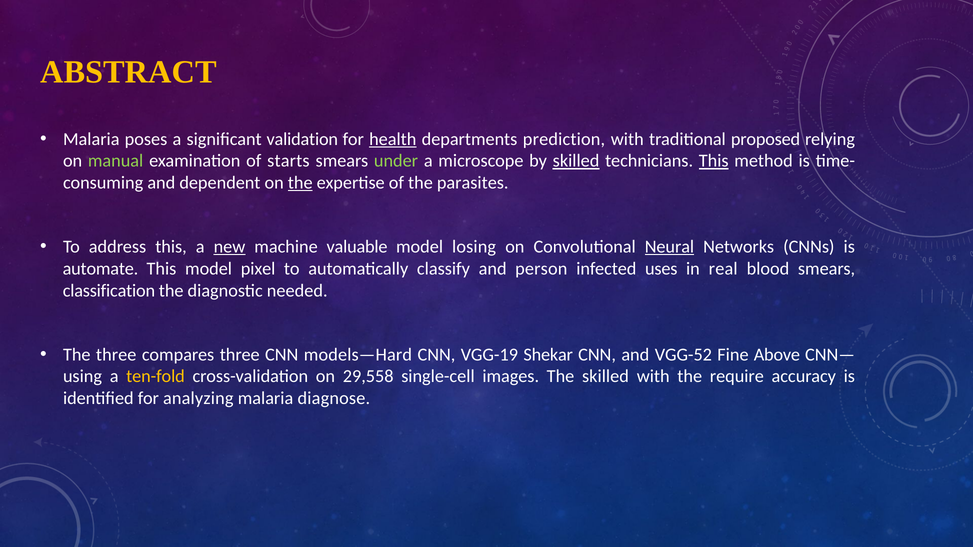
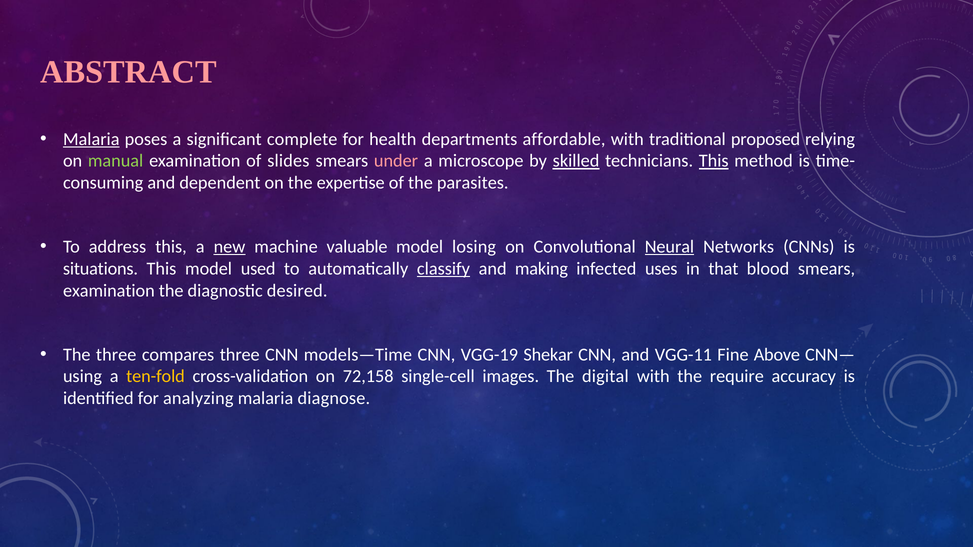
ABSTRACT colour: yellow -> pink (128, 72)
Malaria underline: none -> present (91, 139)
validation: validation -> complete (302, 139)
health underline: present -> none (393, 139)
prediction: prediction -> affordable (564, 139)
starts: starts -> slides (288, 161)
under colour: light green -> pink (396, 161)
the underline: present -> none (300, 183)
automate: automate -> situations (100, 269)
pixel: pixel -> used (258, 269)
classify underline: none -> present (443, 269)
person: person -> making (541, 269)
real: real -> that (723, 269)
classification: classification -> examination (109, 291)
needed: needed -> desired (297, 291)
models—Hard: models—Hard -> models—Time (358, 355)
VGG-52: VGG-52 -> VGG-11 (683, 355)
29,558: 29,558 -> 72,158 (368, 377)
The skilled: skilled -> digital (605, 377)
